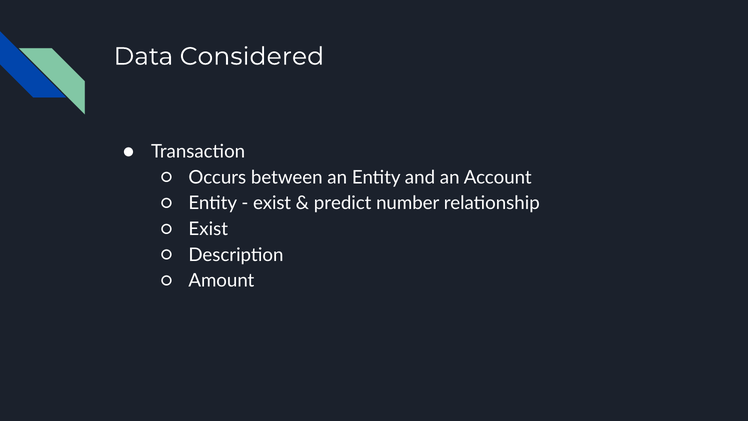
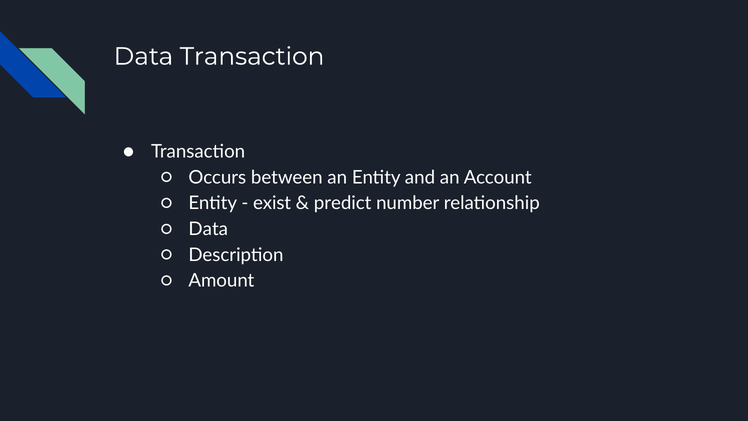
Data Considered: Considered -> Transaction (252, 56)
Exist: Exist -> Data (208, 229)
